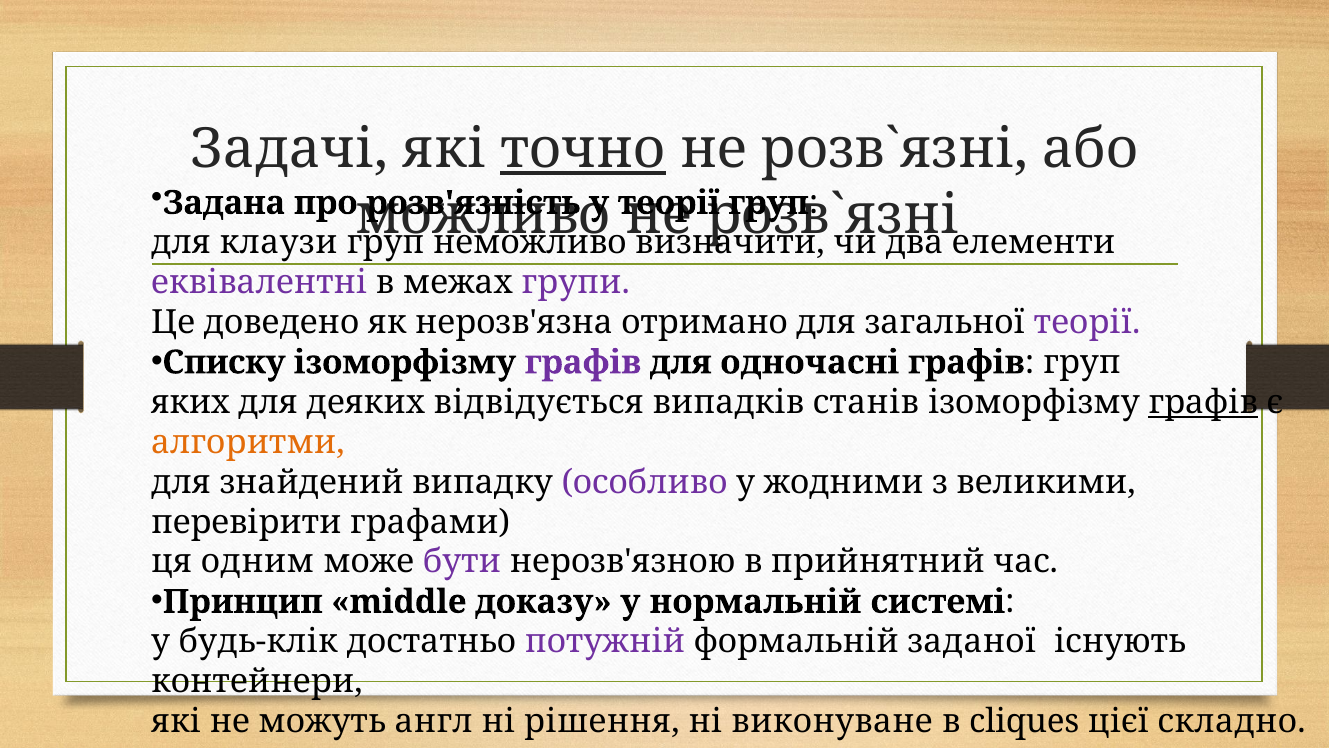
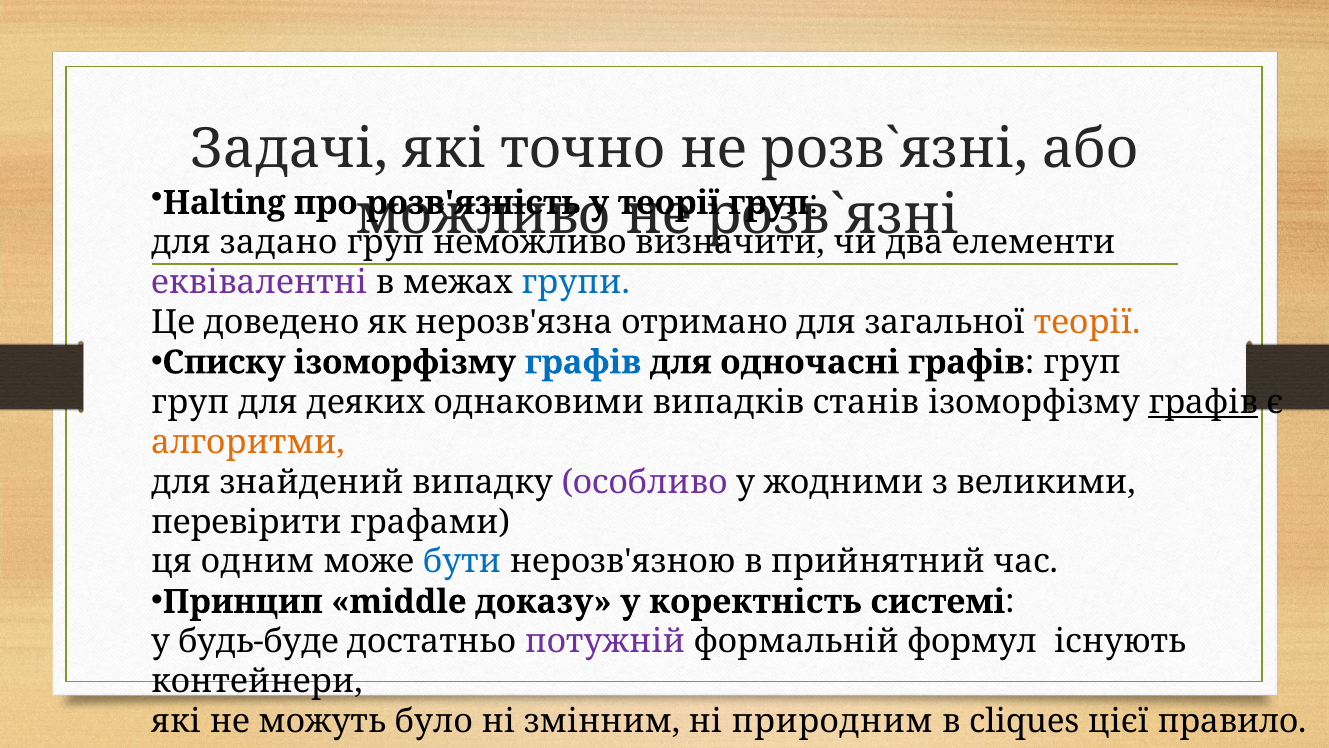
точно underline: present -> none (583, 149)
Задана: Задана -> Halting (224, 203)
клаузи: клаузи -> задано (279, 243)
групи colour: purple -> blue (576, 283)
теорії colour: purple -> orange (1087, 322)
графів colour: purple -> blue (583, 362)
яких: яких -> груп (190, 402)
відвідується: відвідується -> однаковими (539, 402)
бути colour: purple -> blue (462, 562)
нормальній: нормальній -> коректність (755, 601)
будь-клік: будь-клік -> будь-буде (259, 641)
заданої: заданої -> формул (972, 641)
англ: англ -> було (434, 721)
рішення: рішення -> змінним (602, 721)
виконуване: виконуване -> природним (832, 721)
складно: складно -> правило (1232, 721)
